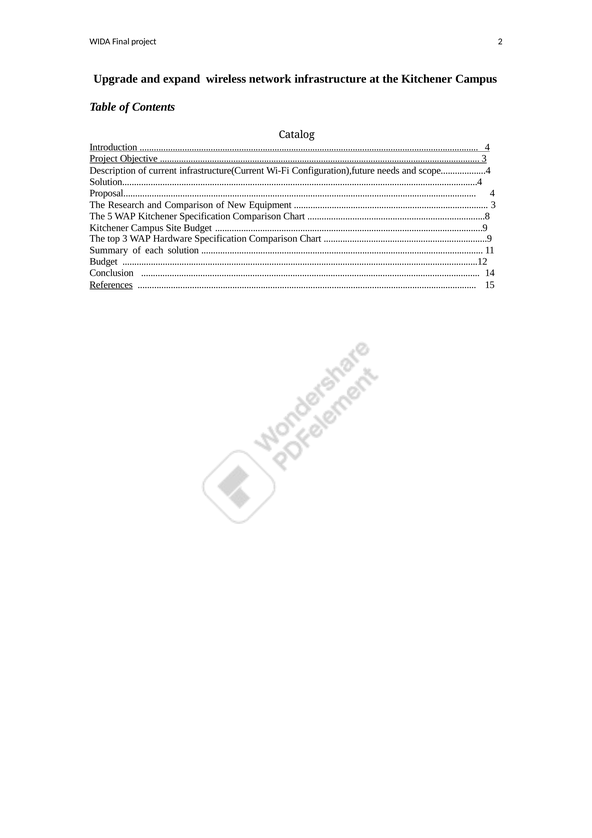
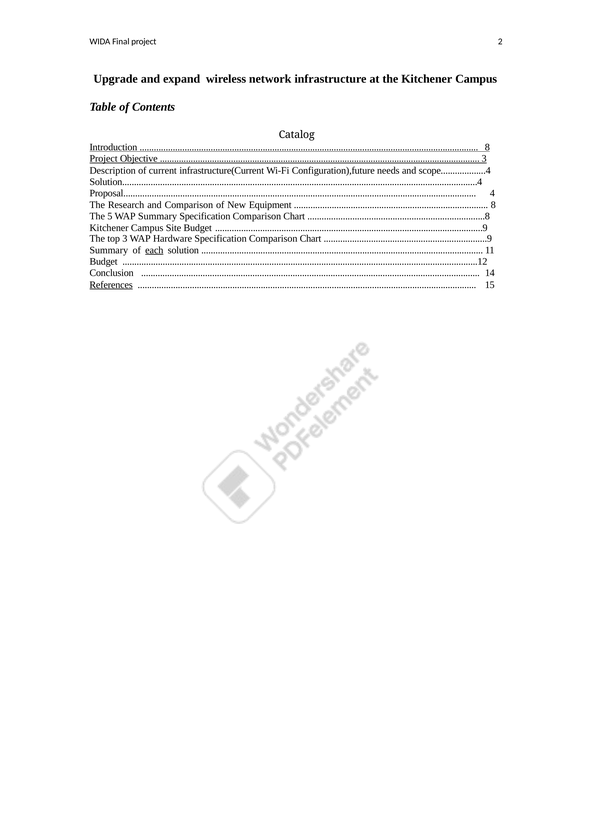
4: 4 -> 8 (487, 147)
3: 3 -> 8 (493, 205)
WAP Kitchener: Kitchener -> Summary (158, 216)
each underline: none -> present (154, 250)
